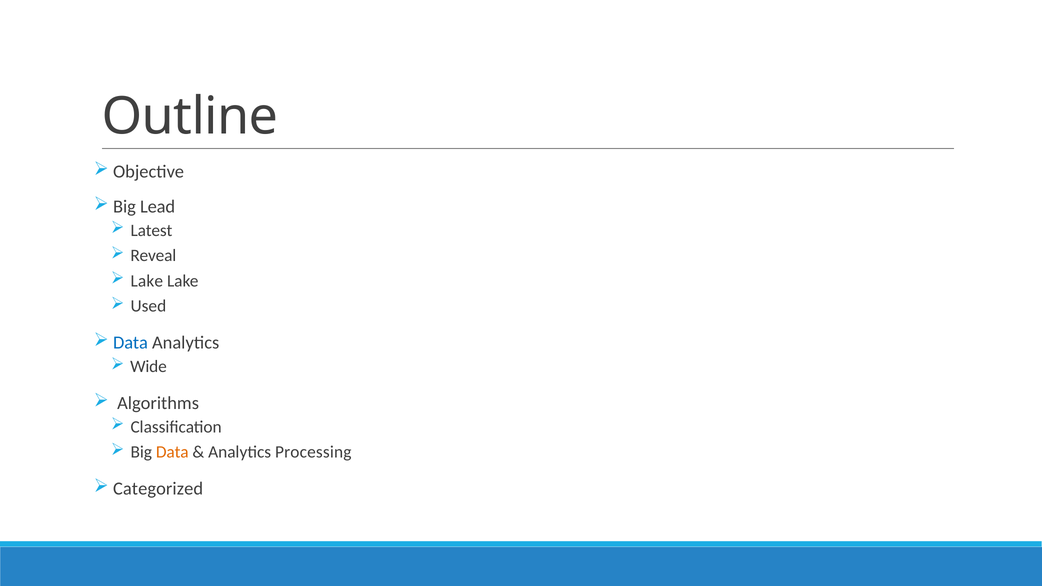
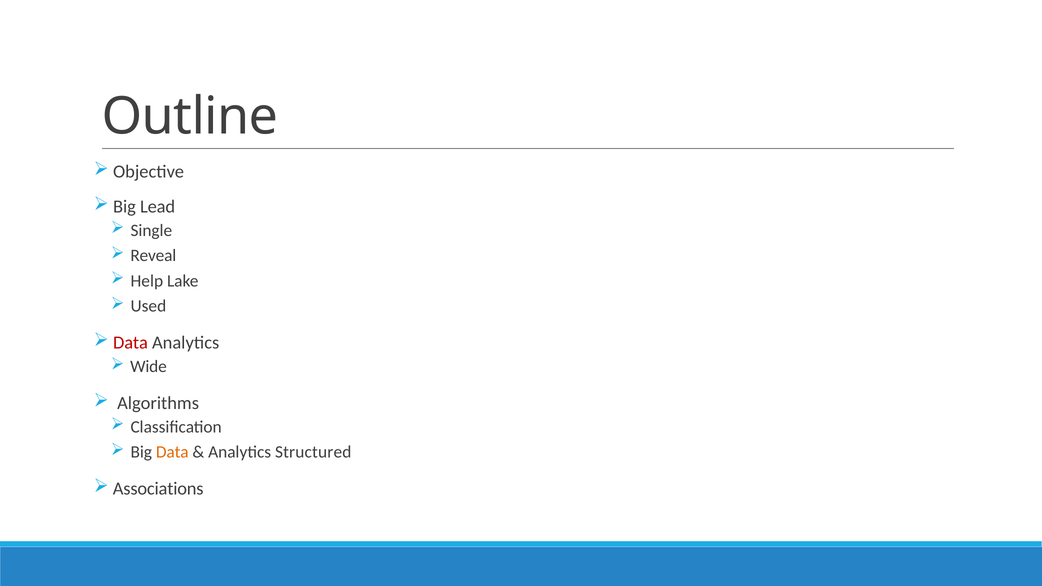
Latest: Latest -> Single (151, 230)
Lake: Lake -> Help (147, 281)
Data colour: blue -> red (130, 343)
Processing: Processing -> Structured (313, 452)
Categorized: Categorized -> Associations (158, 489)
